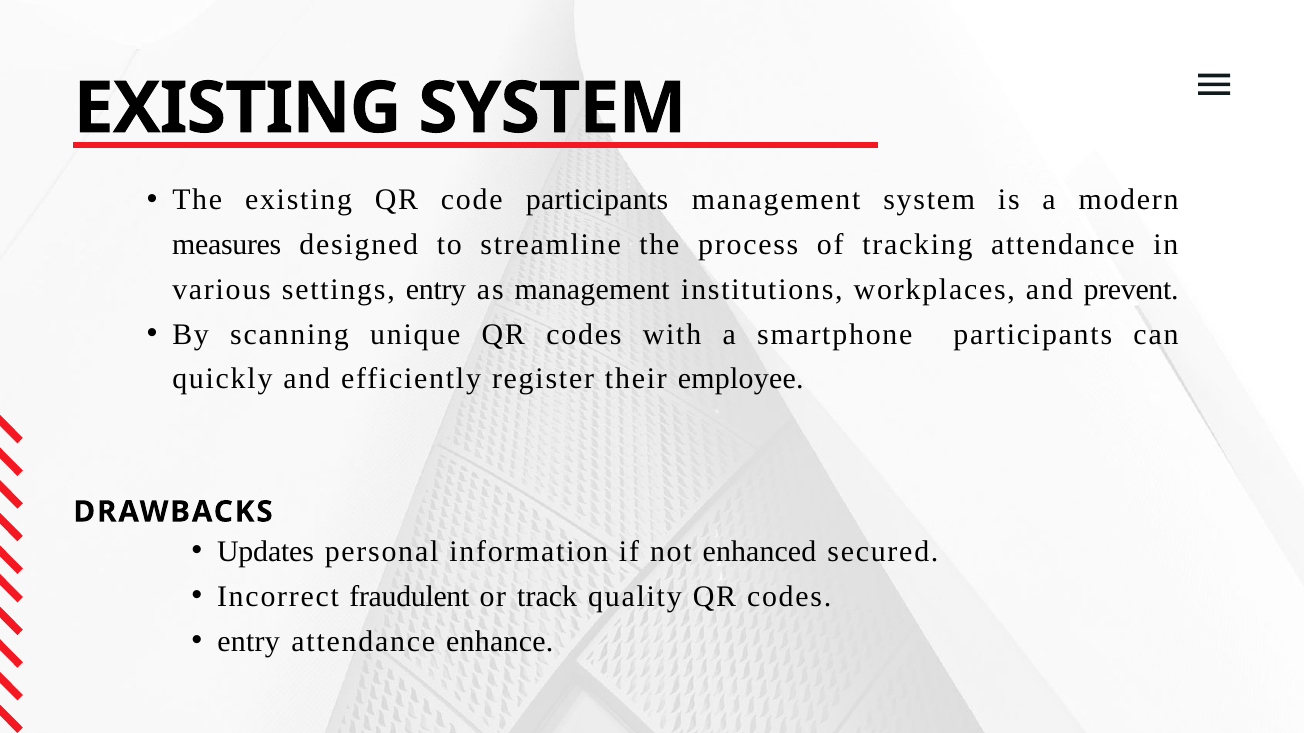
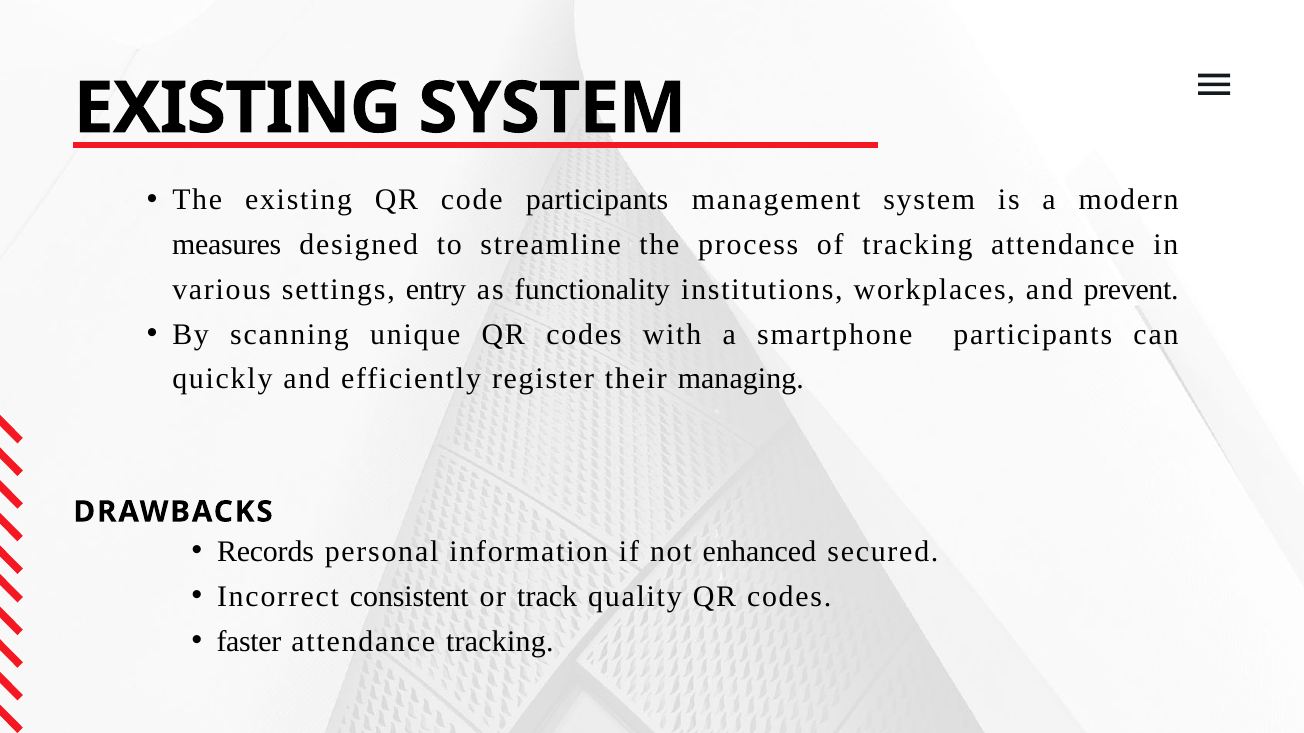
as management: management -> functionality (592, 290)
employee: employee -> managing (741, 379)
Updates: Updates -> Records (265, 552)
fraudulent: fraudulent -> consistent (409, 597)
entry: entry -> faster (249, 642)
attendance enhance: enhance -> tracking (500, 642)
